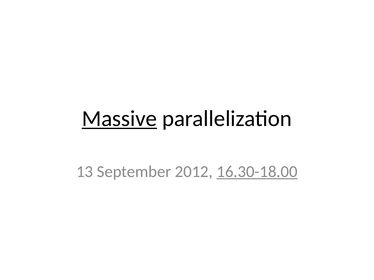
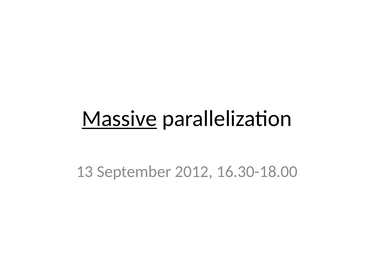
16.30-18.00 underline: present -> none (257, 172)
